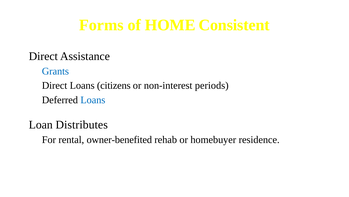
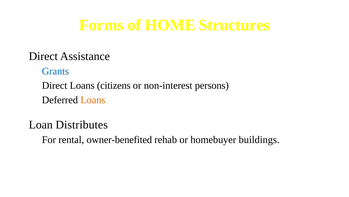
Consistent: Consistent -> Structures (234, 25)
periods: periods -> persons (212, 85)
Loans colour: blue -> orange (93, 100)
residence: residence -> buildings (259, 139)
